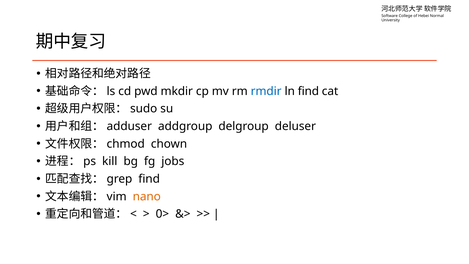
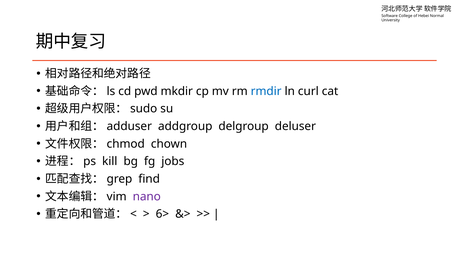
ln find: find -> curl (308, 91)
nano colour: orange -> purple (147, 196)
0>: 0> -> 6> (162, 214)
